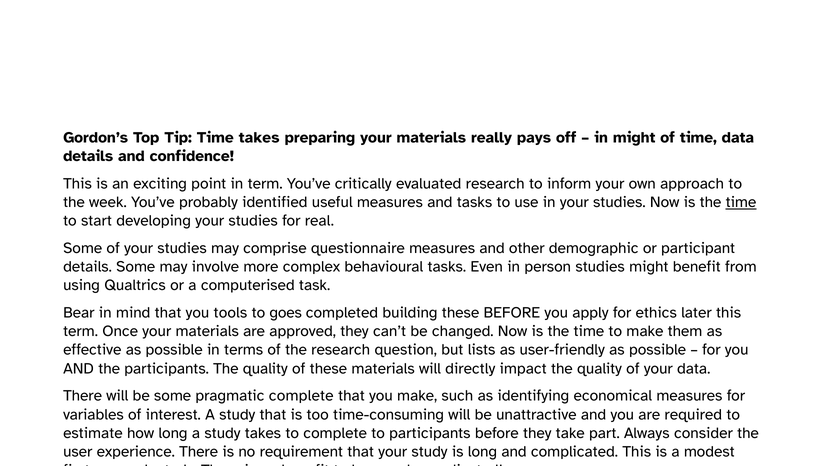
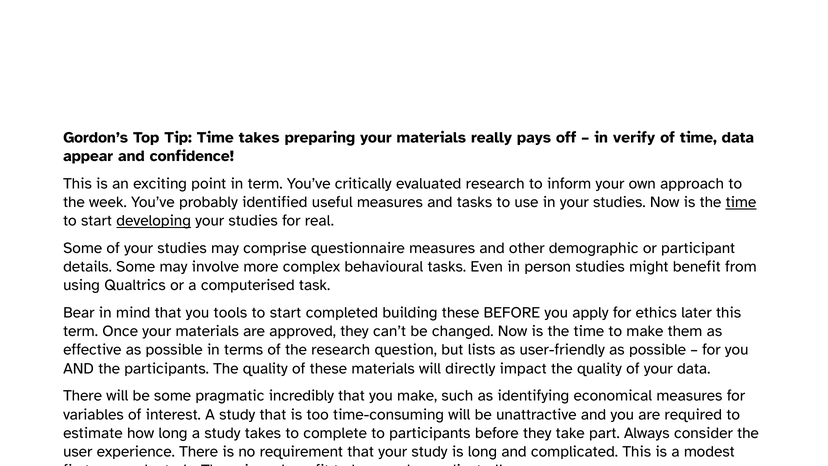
in might: might -> verify (634, 137)
details: details -> appear (88, 156)
developing underline: none -> present (154, 221)
goes: goes -> start (285, 312)
pragmatic complete: complete -> incredibly (301, 396)
